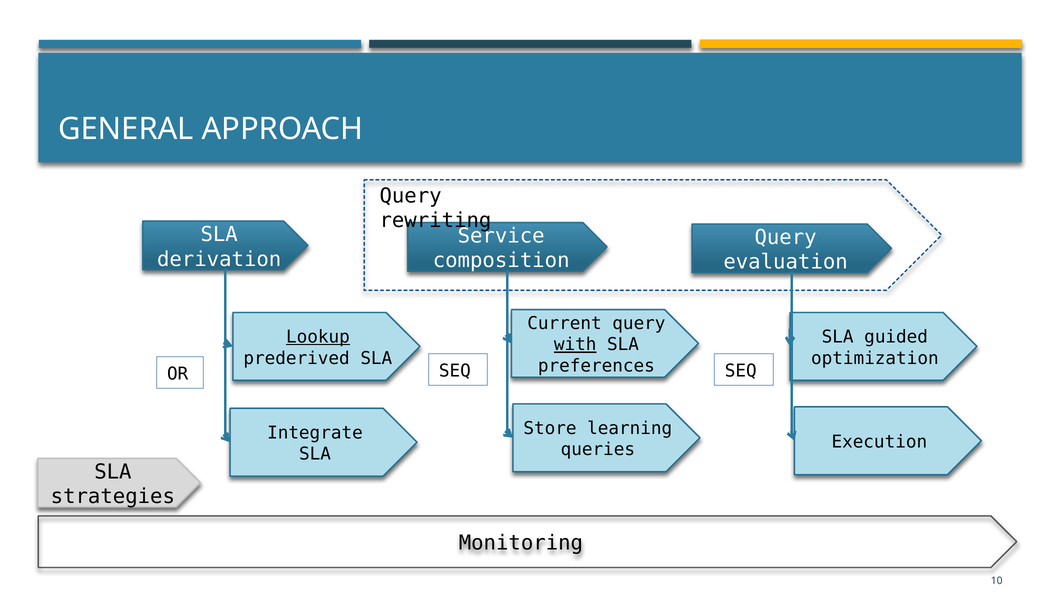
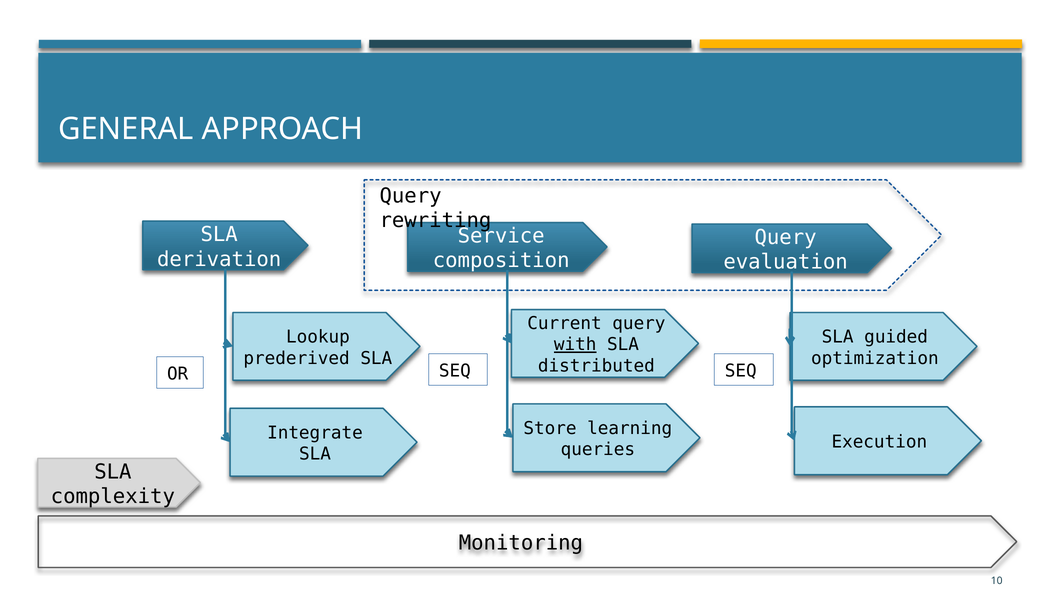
Lookup underline: present -> none (318, 337)
preferences: preferences -> distributed (596, 366)
strategies: strategies -> complexity (113, 496)
